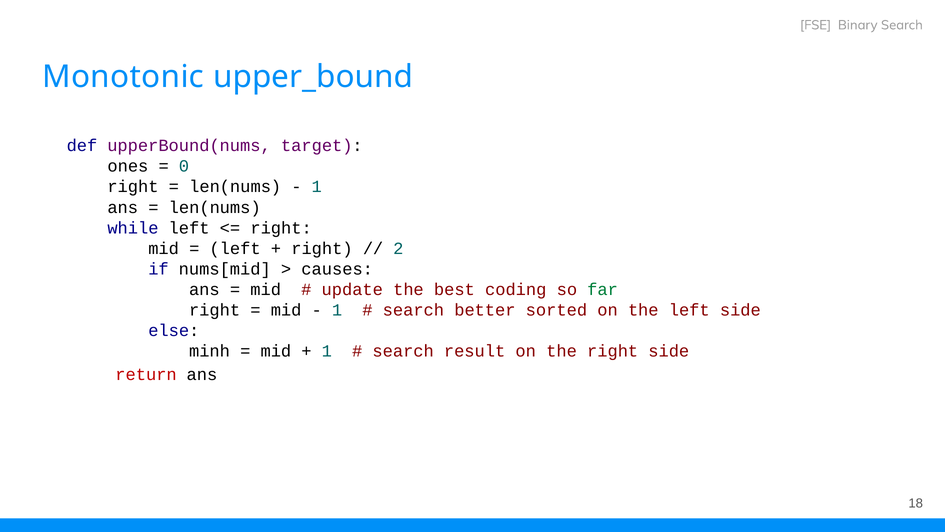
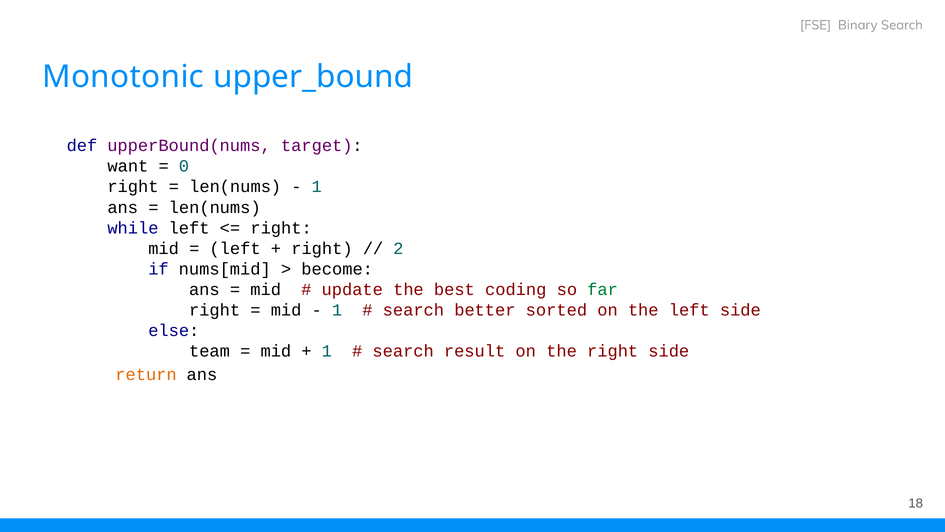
ones: ones -> want (128, 166)
causes: causes -> become (337, 269)
minh: minh -> team (210, 351)
return colour: red -> orange (146, 374)
